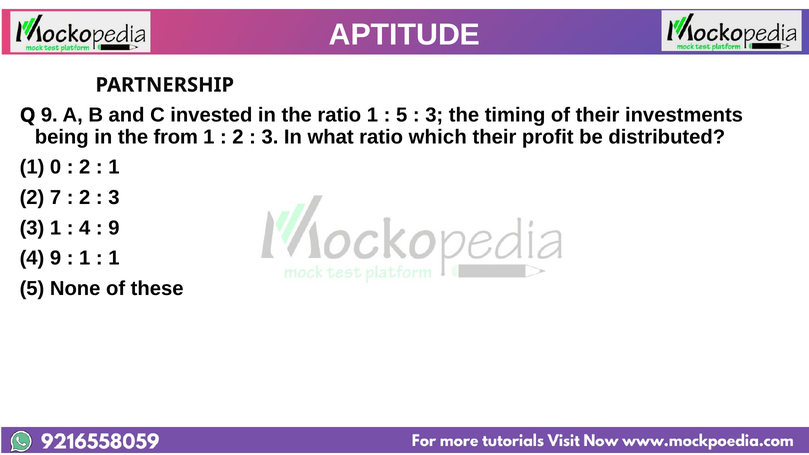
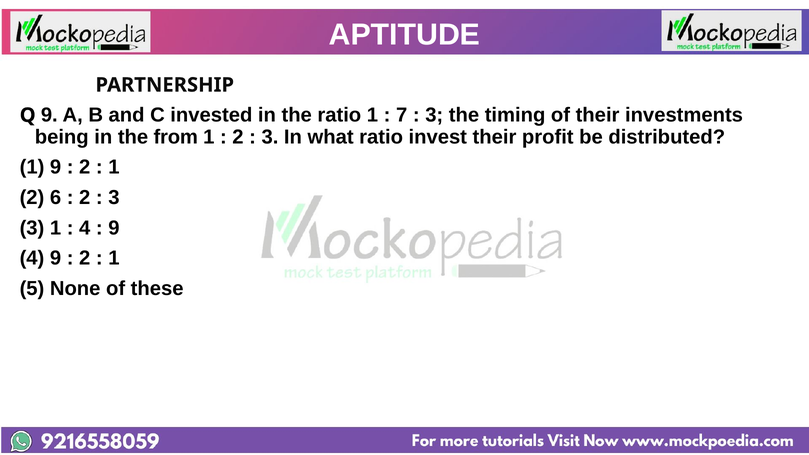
5: 5 -> 7 (402, 115)
which: which -> invest (438, 137)
1 0: 0 -> 9 (56, 167)
7: 7 -> 6 (56, 198)
1: 1 -> 2 (85, 258)
